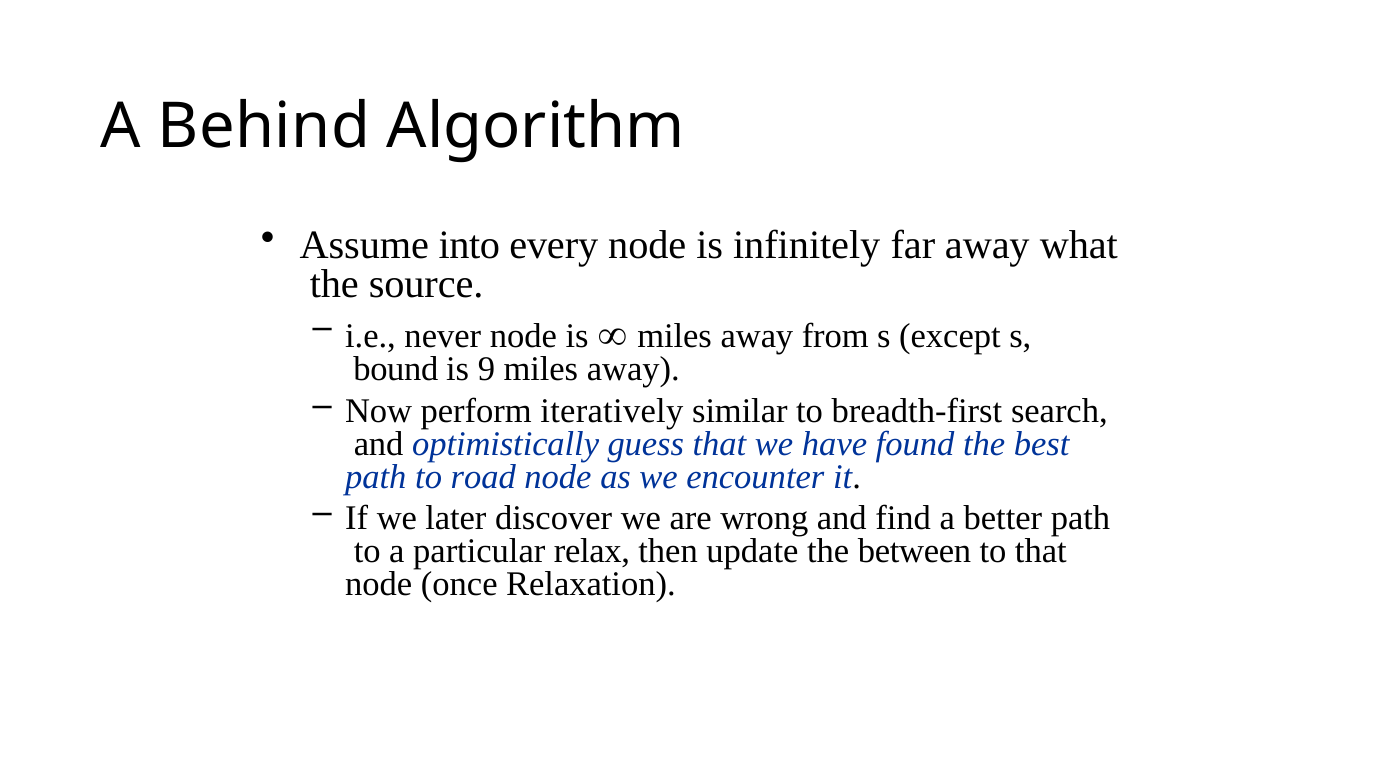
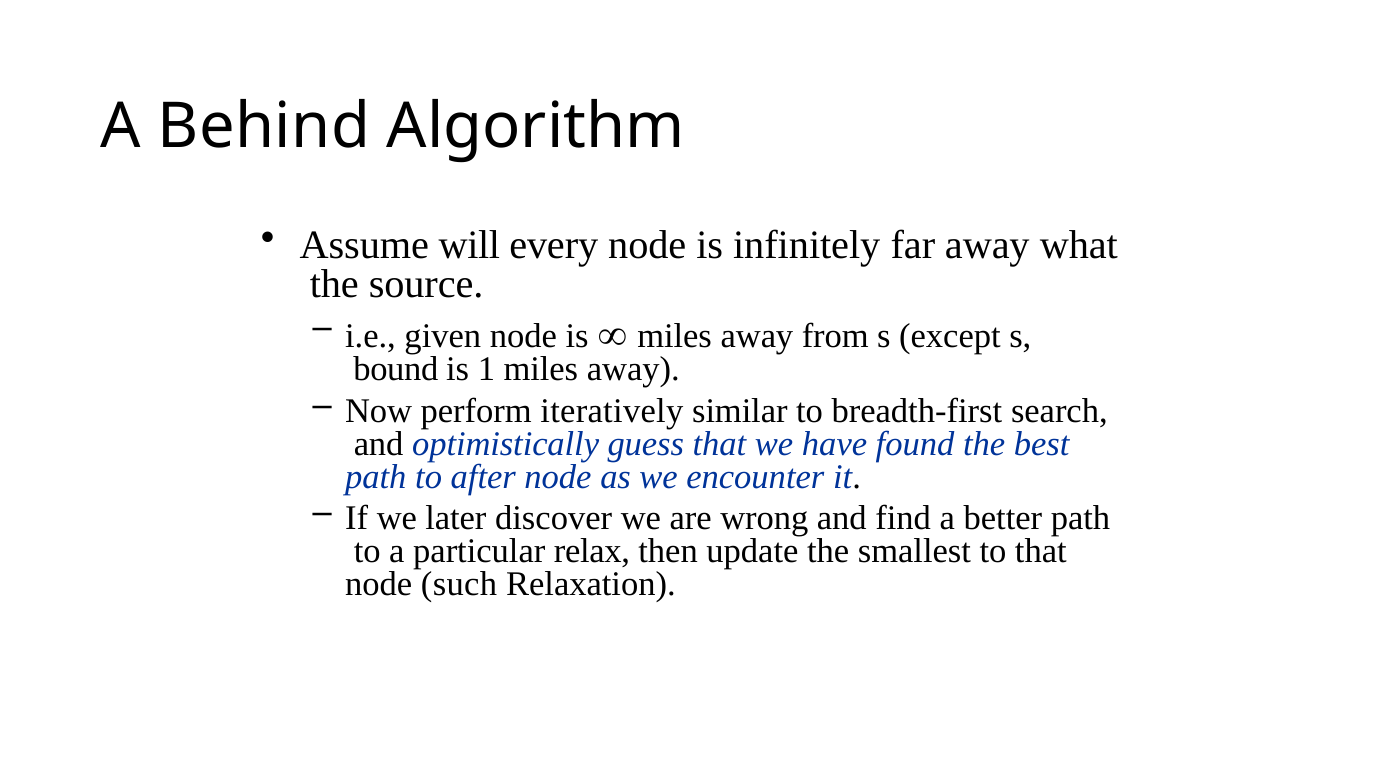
into: into -> will (469, 245)
never: never -> given (443, 336)
9: 9 -> 1 (486, 370)
road: road -> after (483, 477)
between: between -> smallest (914, 552)
once: once -> such (459, 585)
